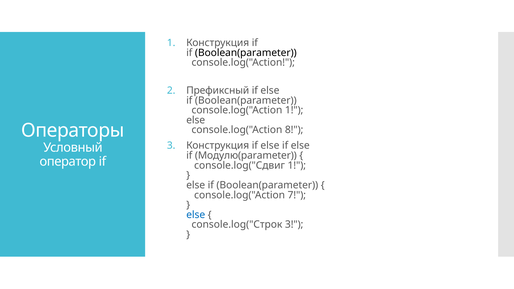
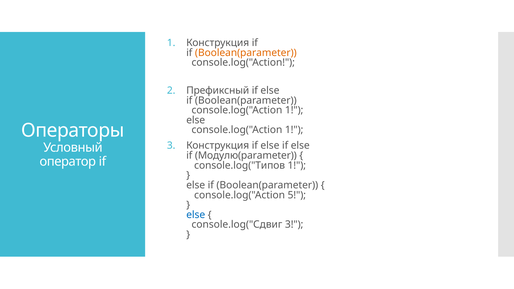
Boolean(parameter colour: black -> orange (246, 53)
8: 8 -> 1 (294, 130)
console.log("Сдвиг: console.log("Сдвиг -> console.log("Типов (240, 165)
7: 7 -> 5 (297, 195)
console.log("Строк: console.log("Строк -> console.log("Сдвиг (237, 225)
